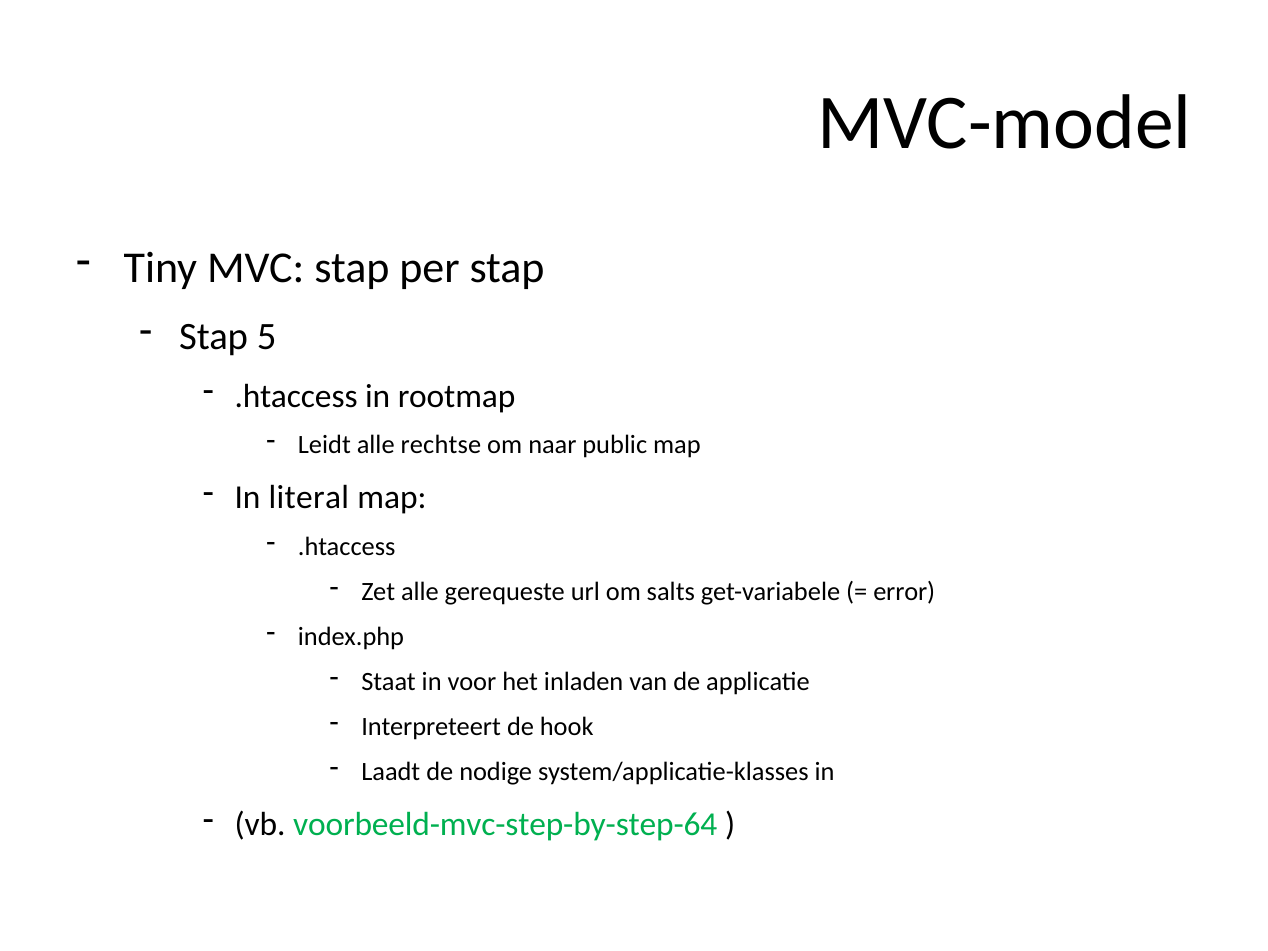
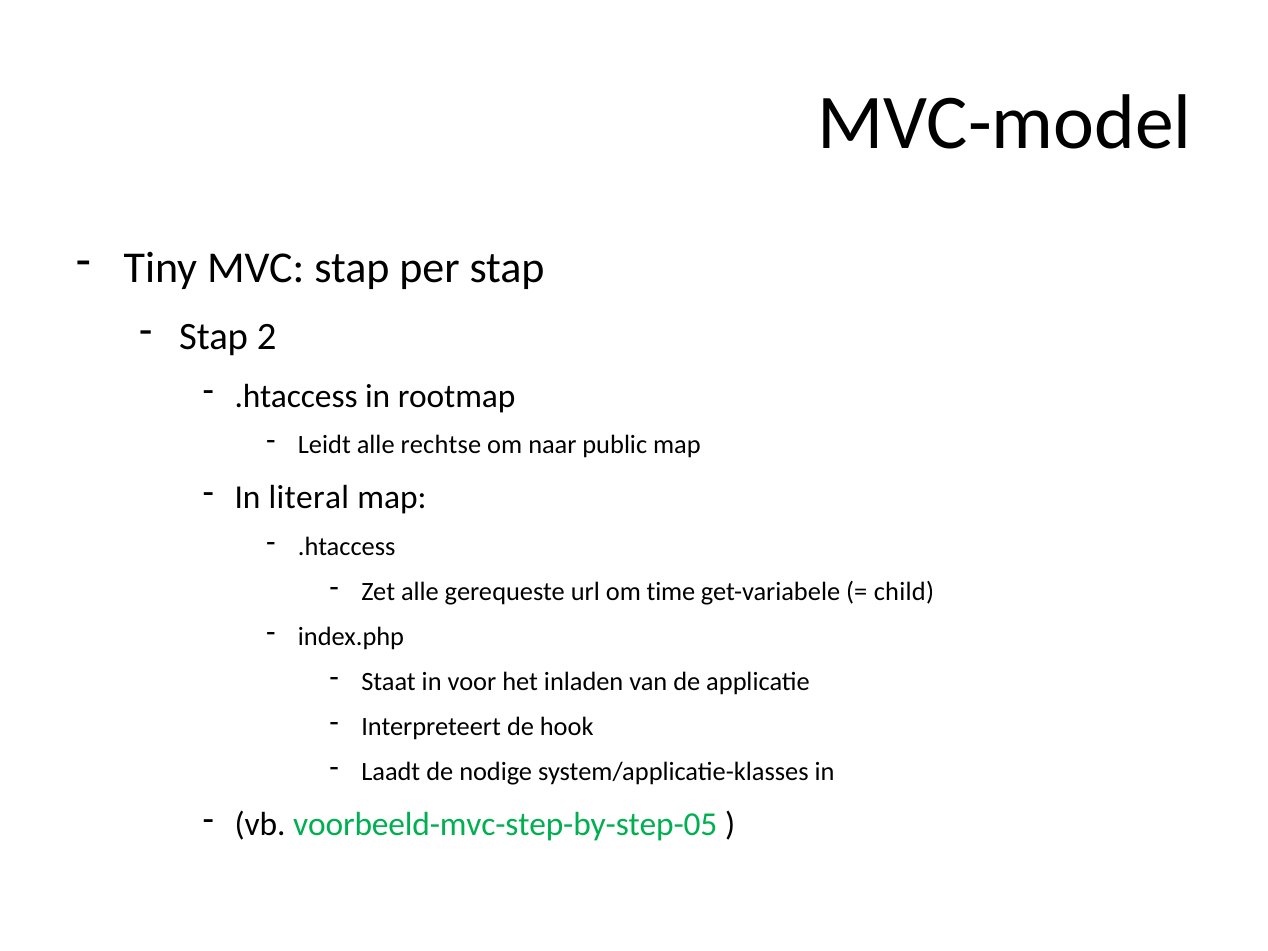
5: 5 -> 2 (267, 337)
salts: salts -> time (671, 592)
error: error -> child (904, 592)
voorbeeld-mvc-step-by-step-64: voorbeeld-mvc-step-by-step-64 -> voorbeeld-mvc-step-by-step-05 (505, 825)
